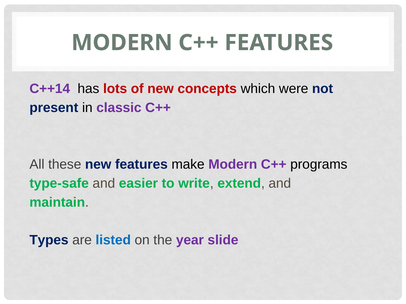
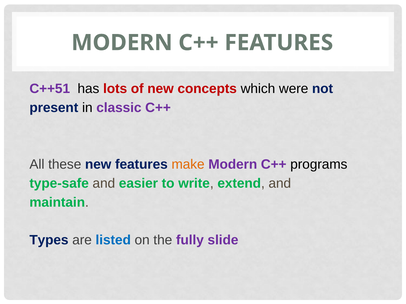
C++14: C++14 -> C++51 (50, 89)
make colour: black -> orange (188, 165)
year: year -> fully (190, 240)
